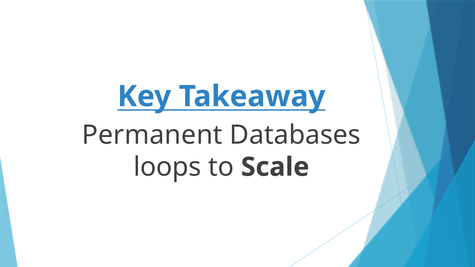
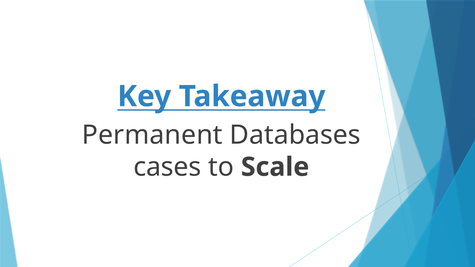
loops: loops -> cases (167, 167)
